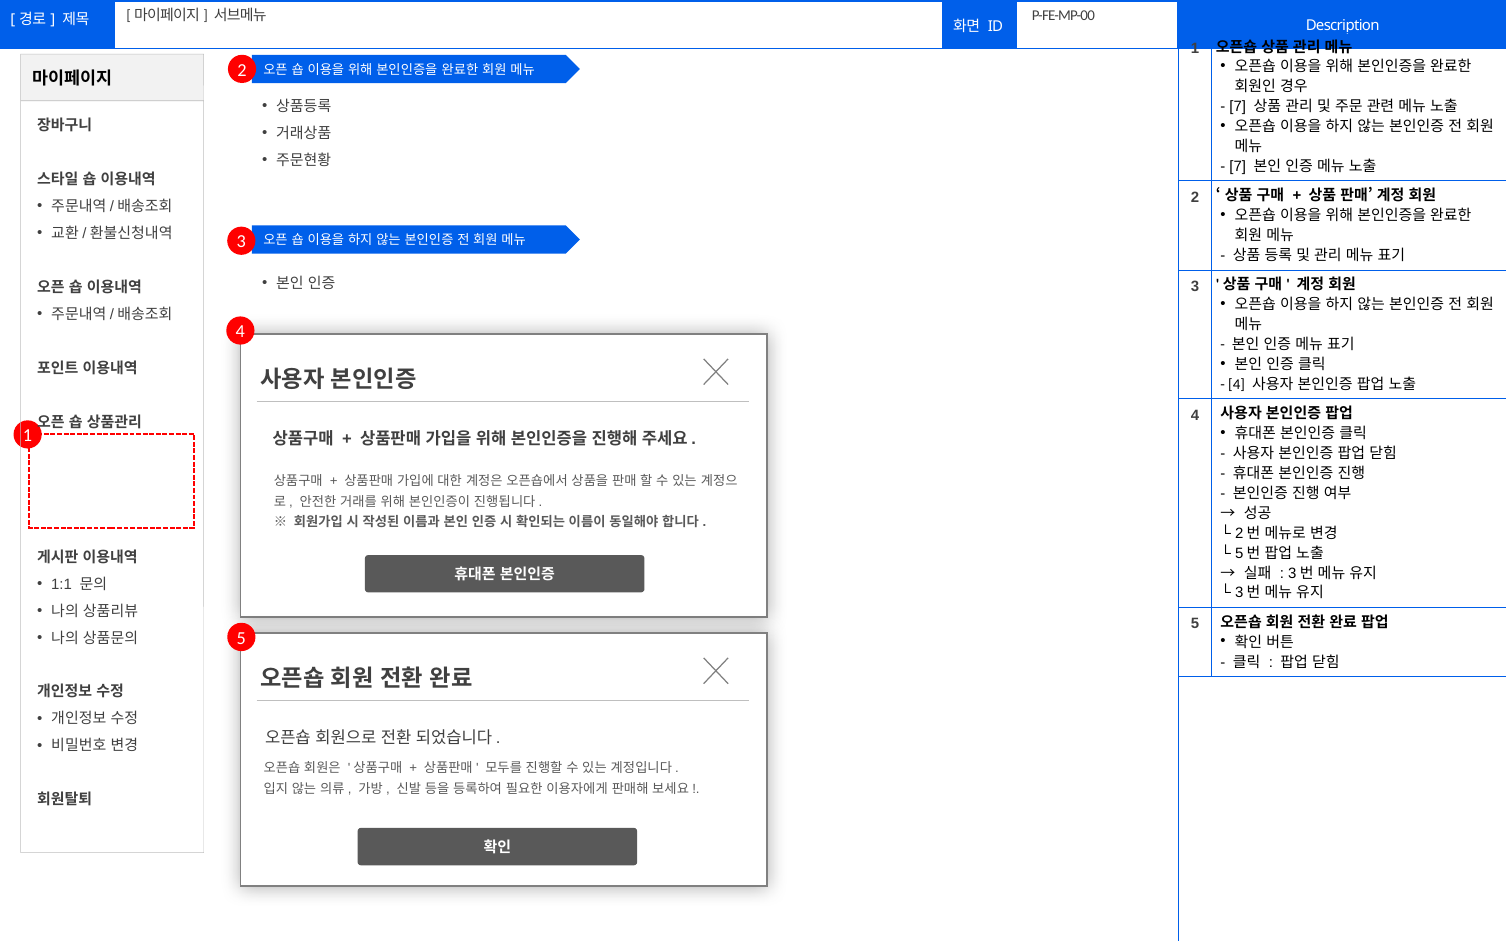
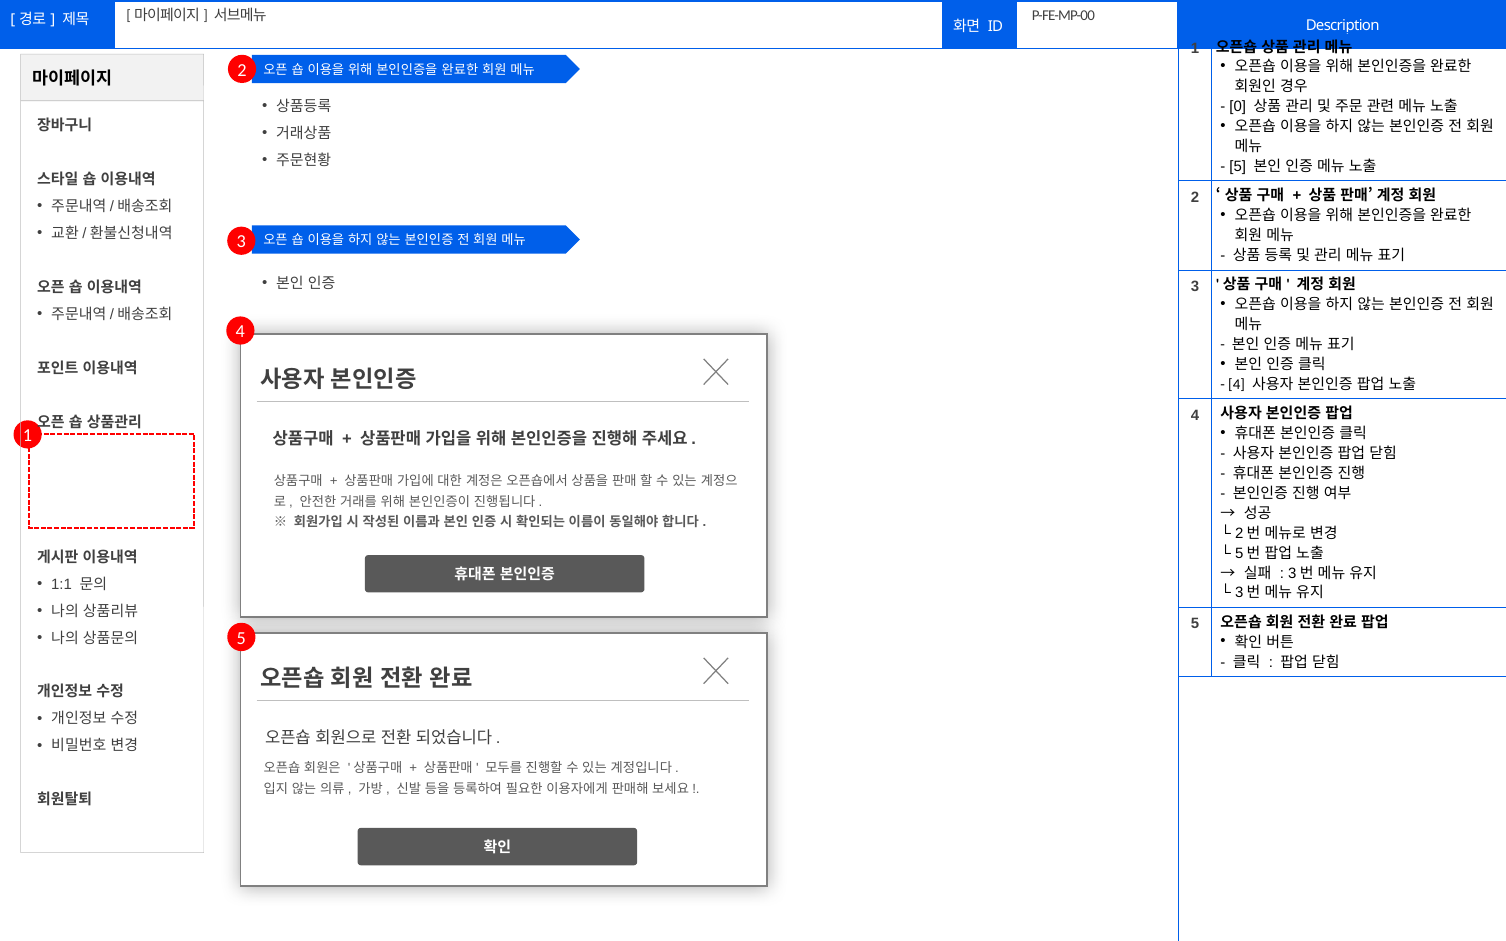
7: 7 -> 0 (1238, 107)
7: 7 -> 5 (1238, 167)
